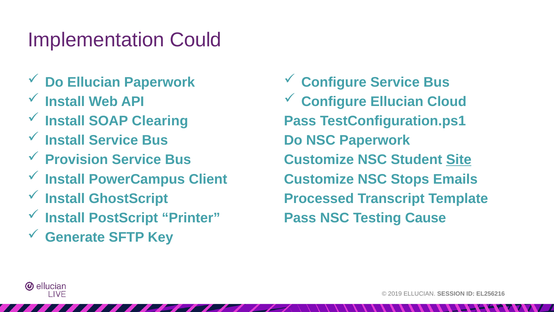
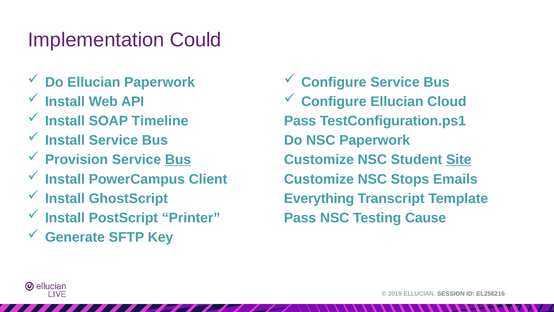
Clearing: Clearing -> Timeline (160, 121)
Bus underline: none -> present (178, 160)
Processed: Processed -> Everything (319, 198)
